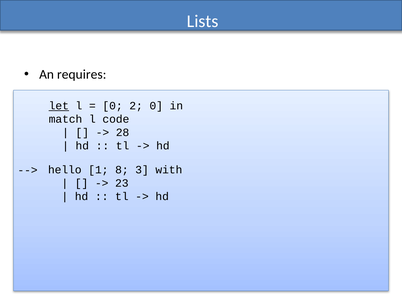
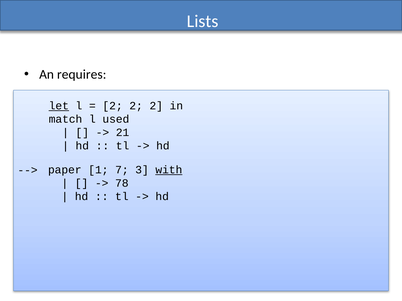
0: 0 -> 2 (113, 106)
0: 0 -> 2 (156, 106)
code: code -> used (116, 119)
28: 28 -> 21 (123, 133)
hello: hello -> paper (65, 170)
8: 8 -> 7 (122, 170)
with underline: none -> present (169, 170)
23: 23 -> 78 (122, 184)
